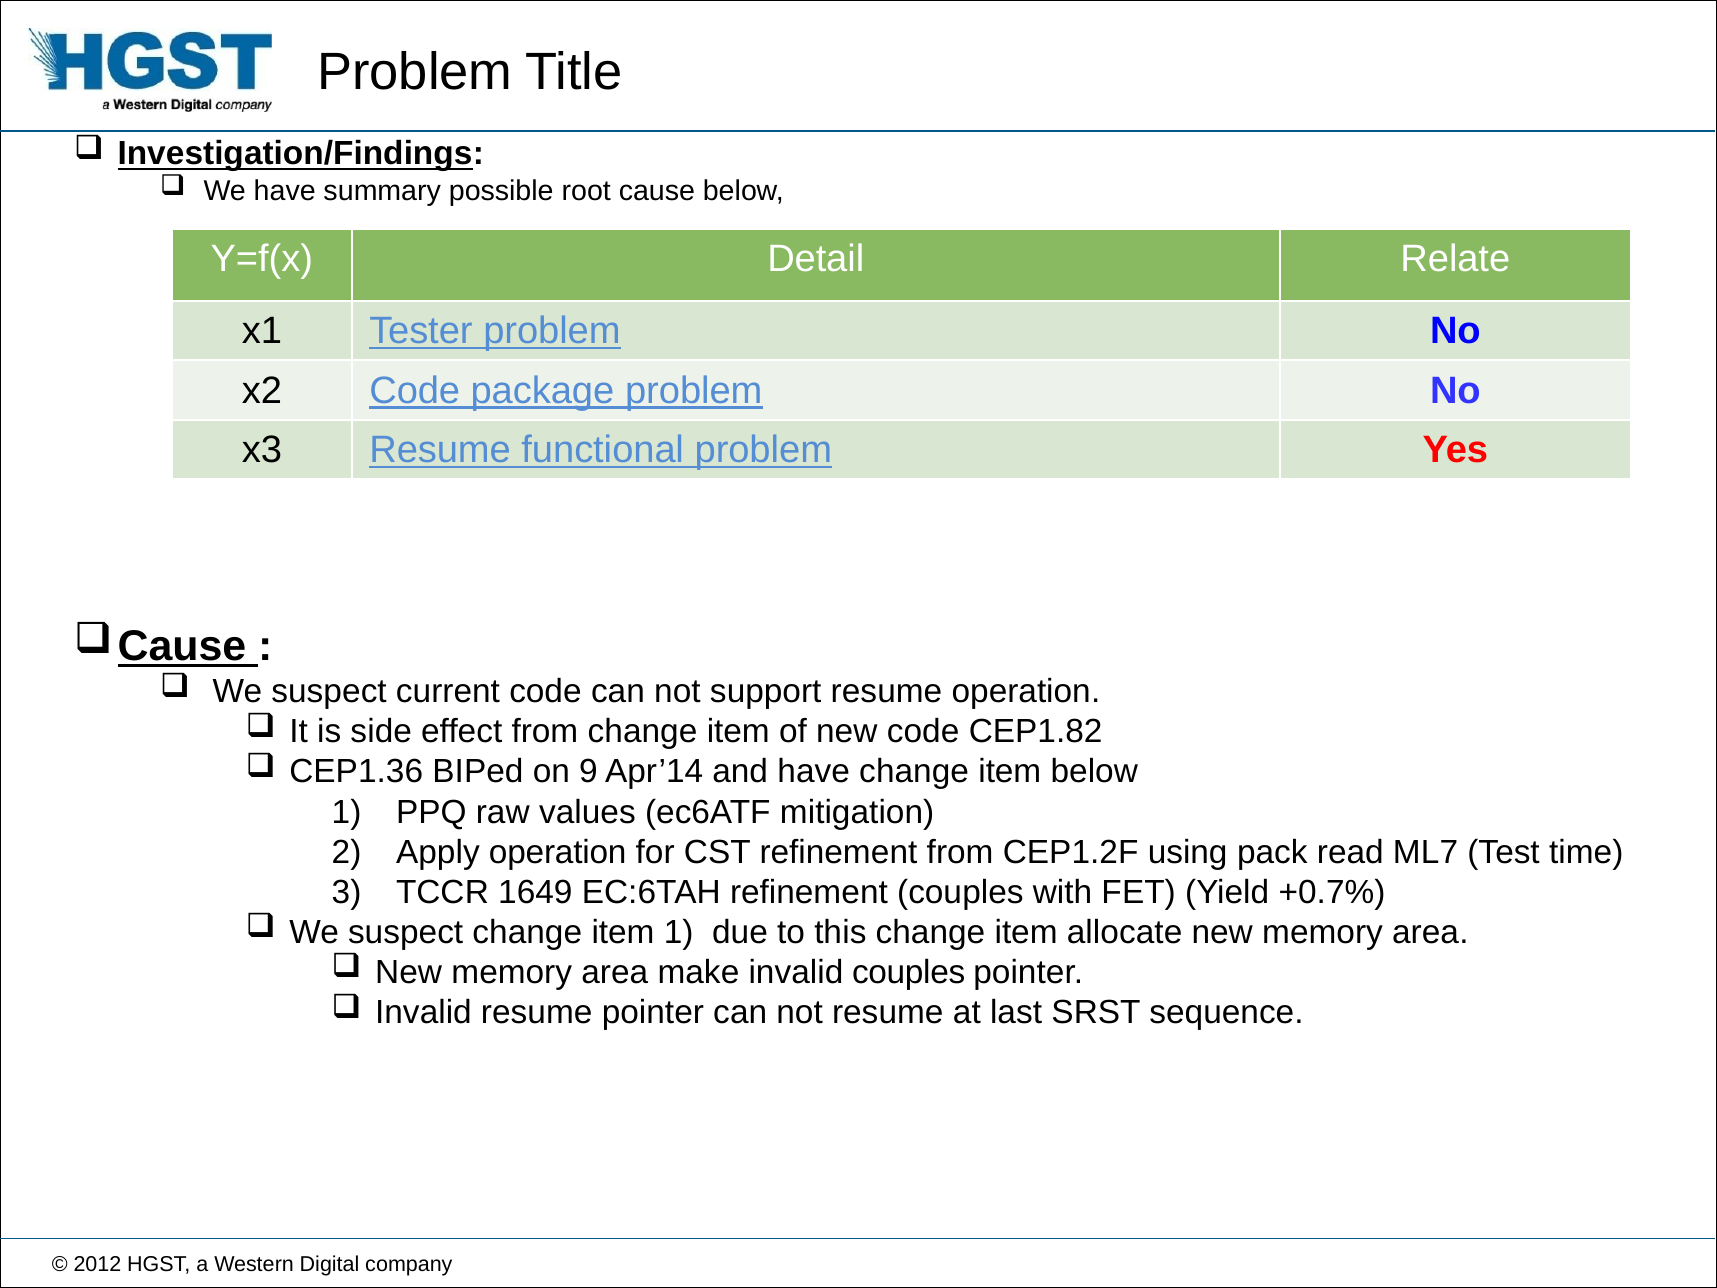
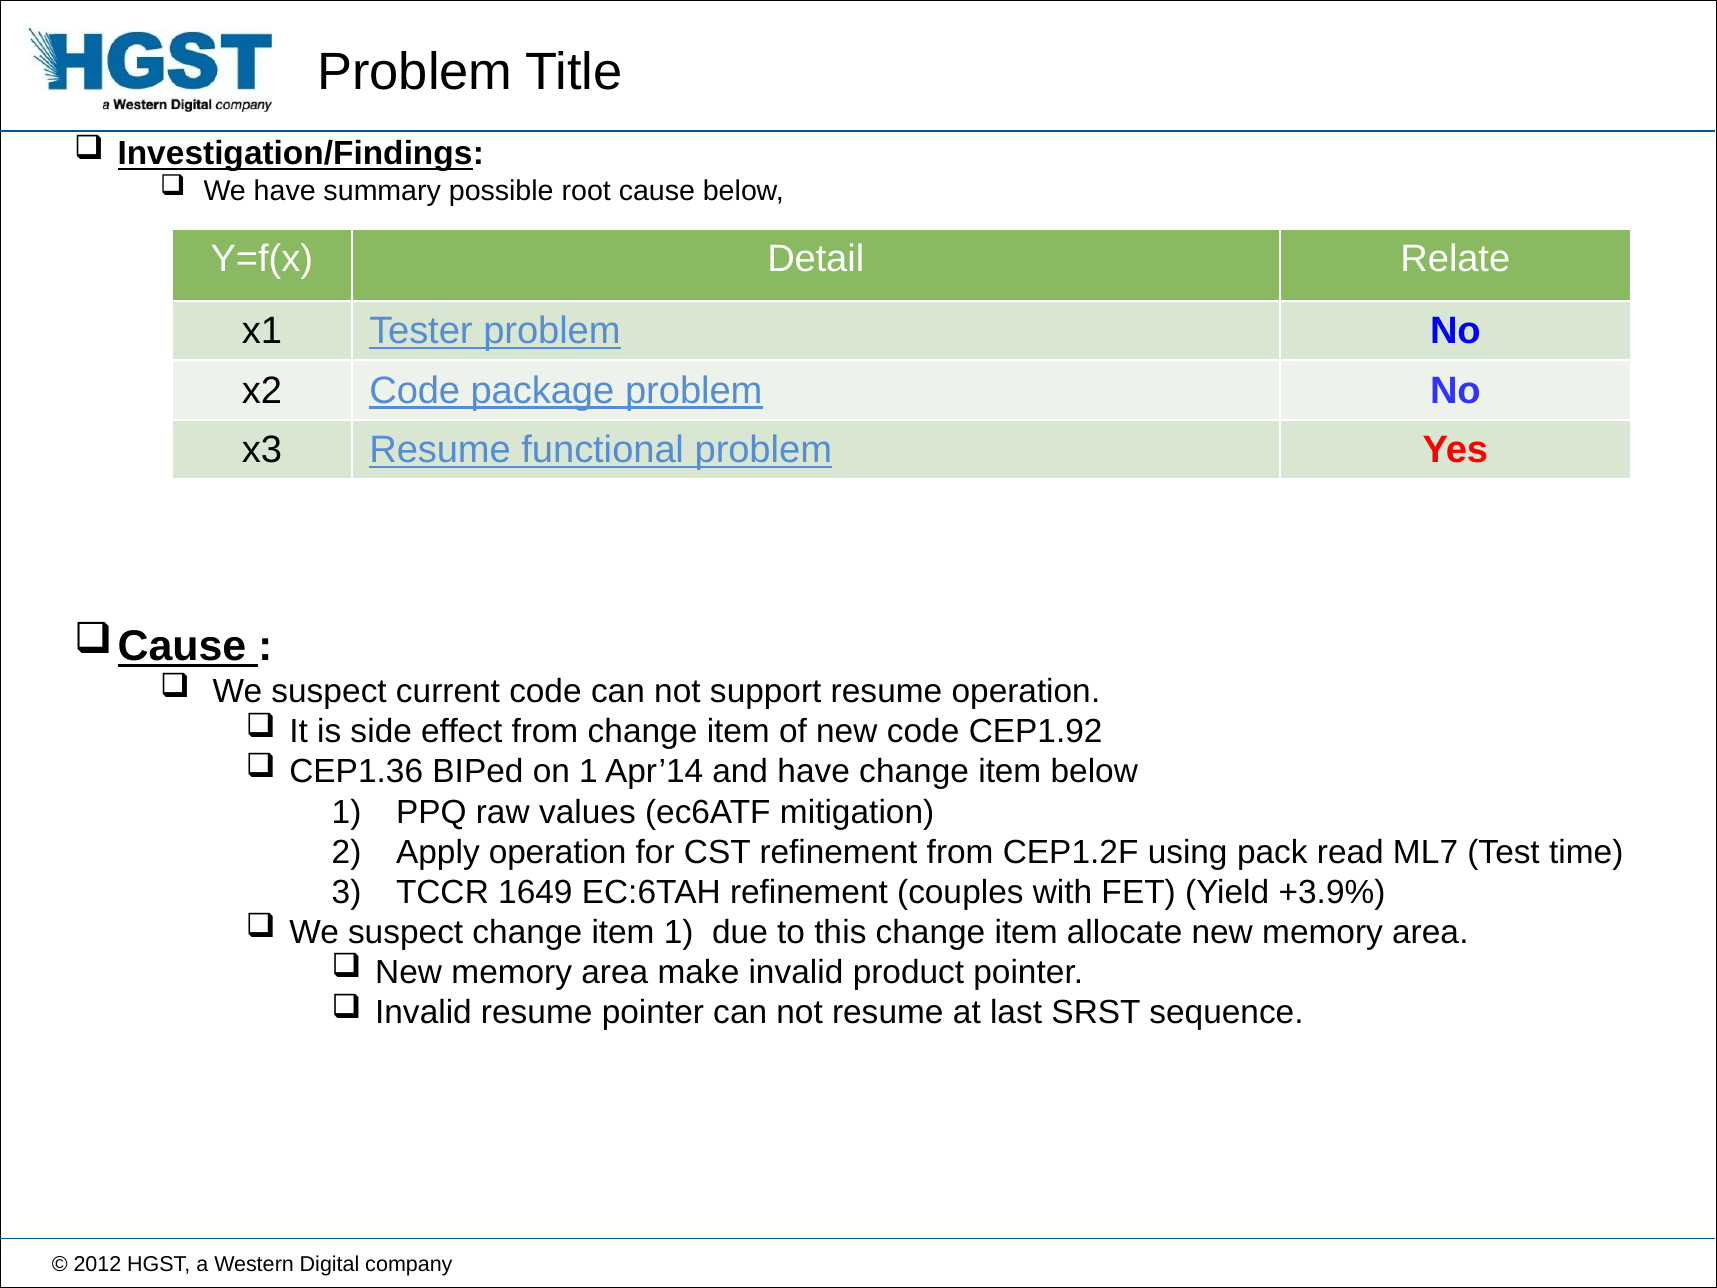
CEP1.82: CEP1.82 -> CEP1.92 (1036, 732)
on 9: 9 -> 1 (588, 772)
+0.7%: +0.7% -> +3.9% (1332, 892)
invalid couples: couples -> product (908, 972)
